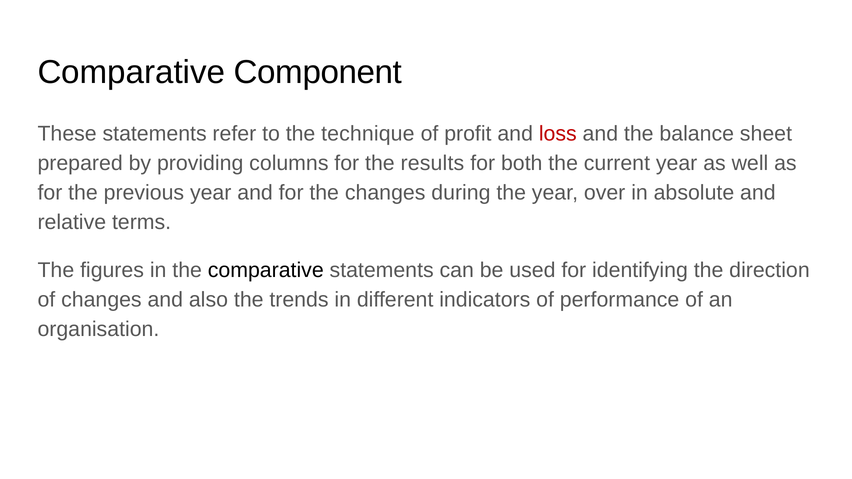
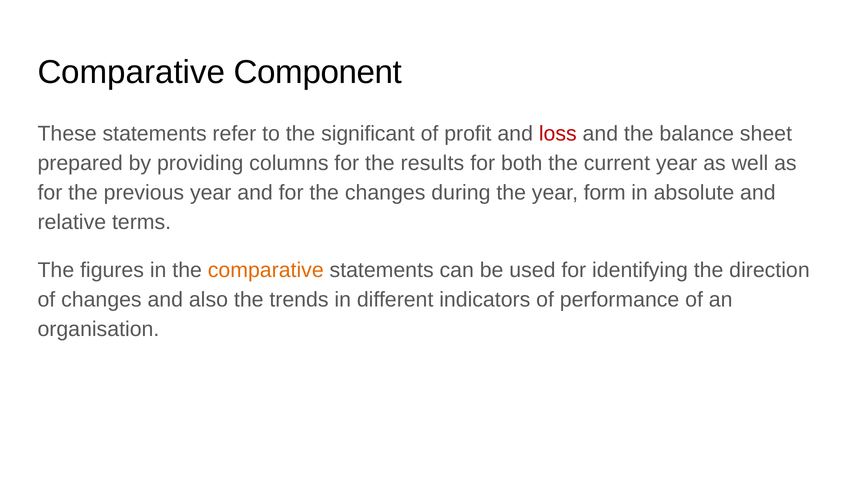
technique: technique -> significant (368, 134)
over: over -> form (605, 193)
comparative colour: black -> orange (266, 270)
